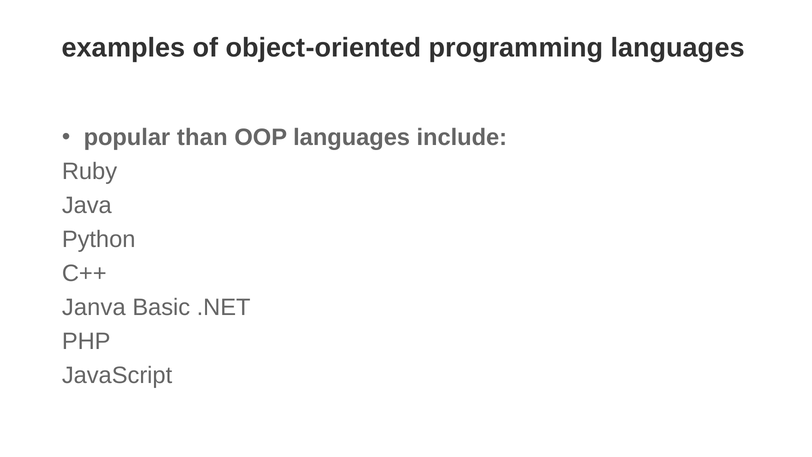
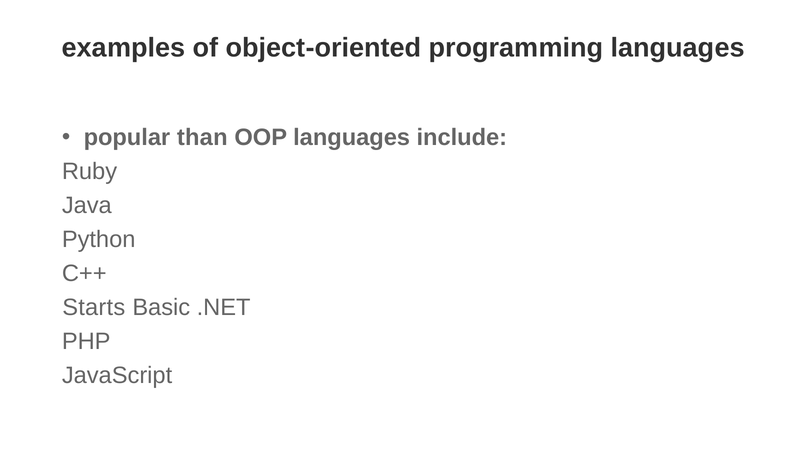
Janva: Janva -> Starts (94, 307)
